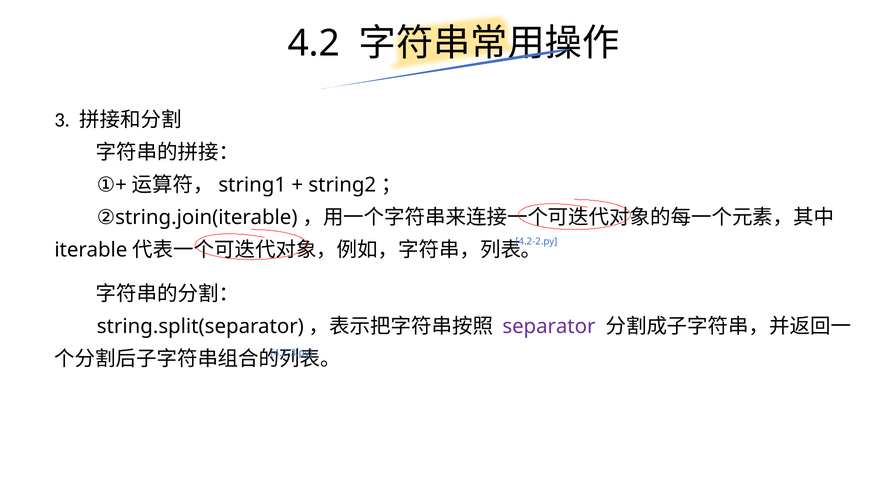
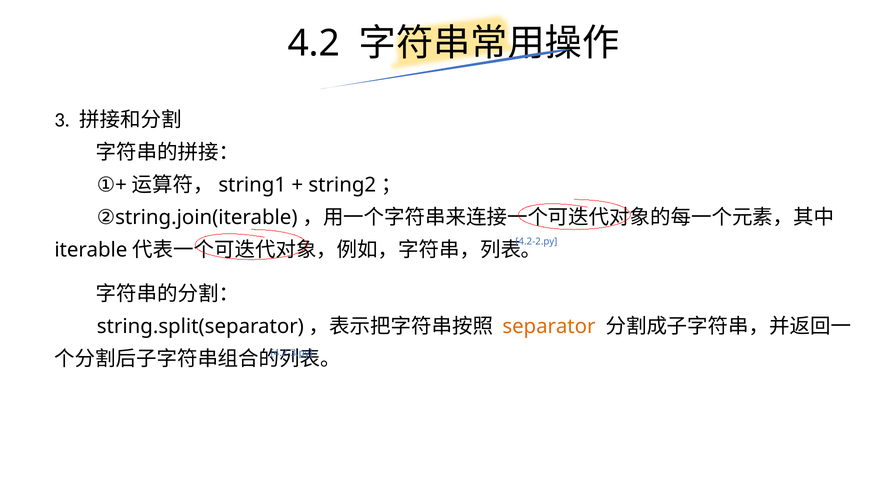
separator colour: purple -> orange (549, 326)
